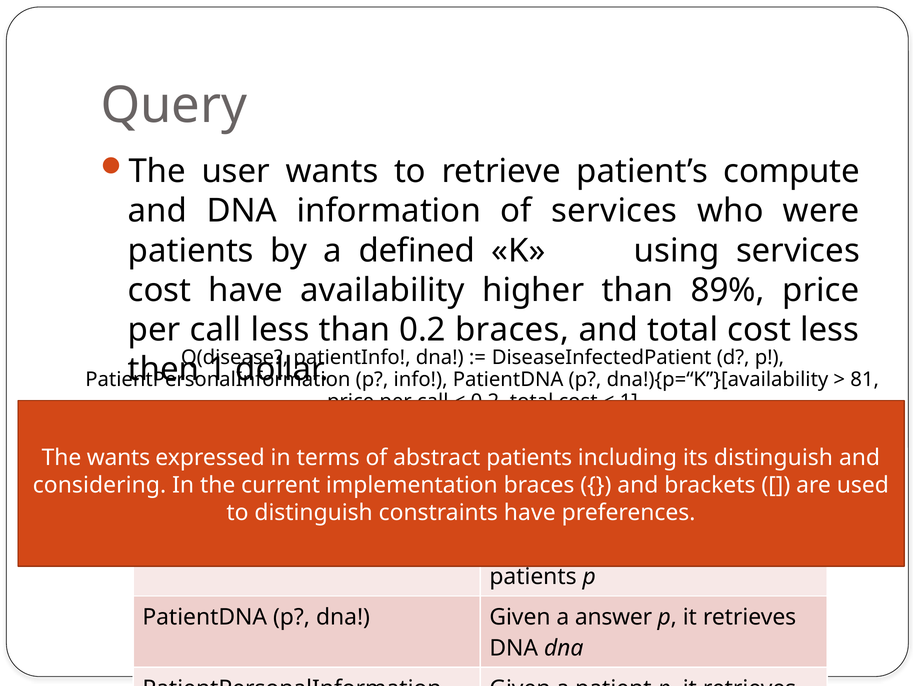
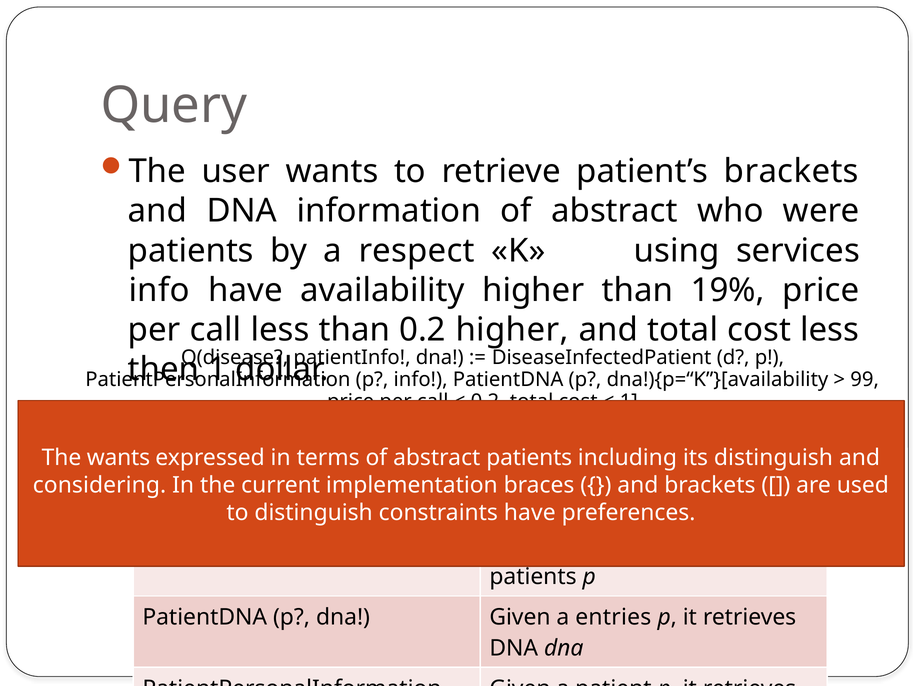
patient’s compute: compute -> brackets (791, 172)
information of services: services -> abstract (615, 211)
defined: defined -> respect (417, 251)
cost: cost -> info (159, 290)
89%: 89% -> 19% (728, 290)
0.2 braces: braces -> higher (512, 330)
81: 81 -> 99 (865, 380)
answer: answer -> entries (613, 617)
